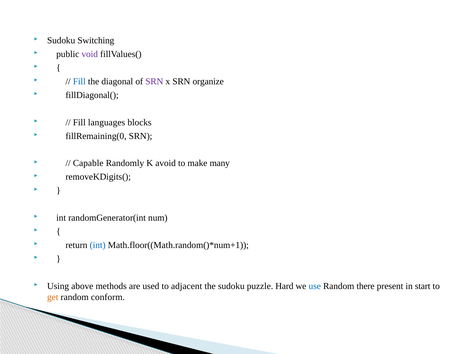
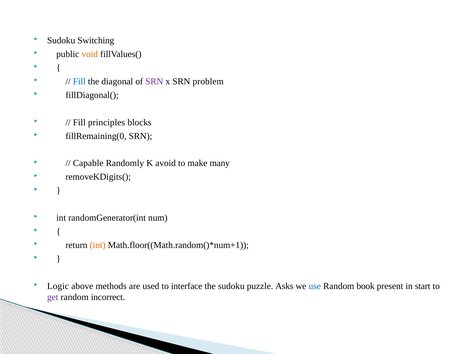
void colour: purple -> orange (90, 54)
organize: organize -> problem (208, 81)
languages: languages -> principles (107, 122)
int colour: blue -> orange (98, 245)
Using: Using -> Logic (58, 286)
adjacent: adjacent -> interface (187, 286)
Hard: Hard -> Asks (284, 286)
there: there -> book (366, 286)
get colour: orange -> purple (53, 297)
conform: conform -> incorrect (108, 297)
